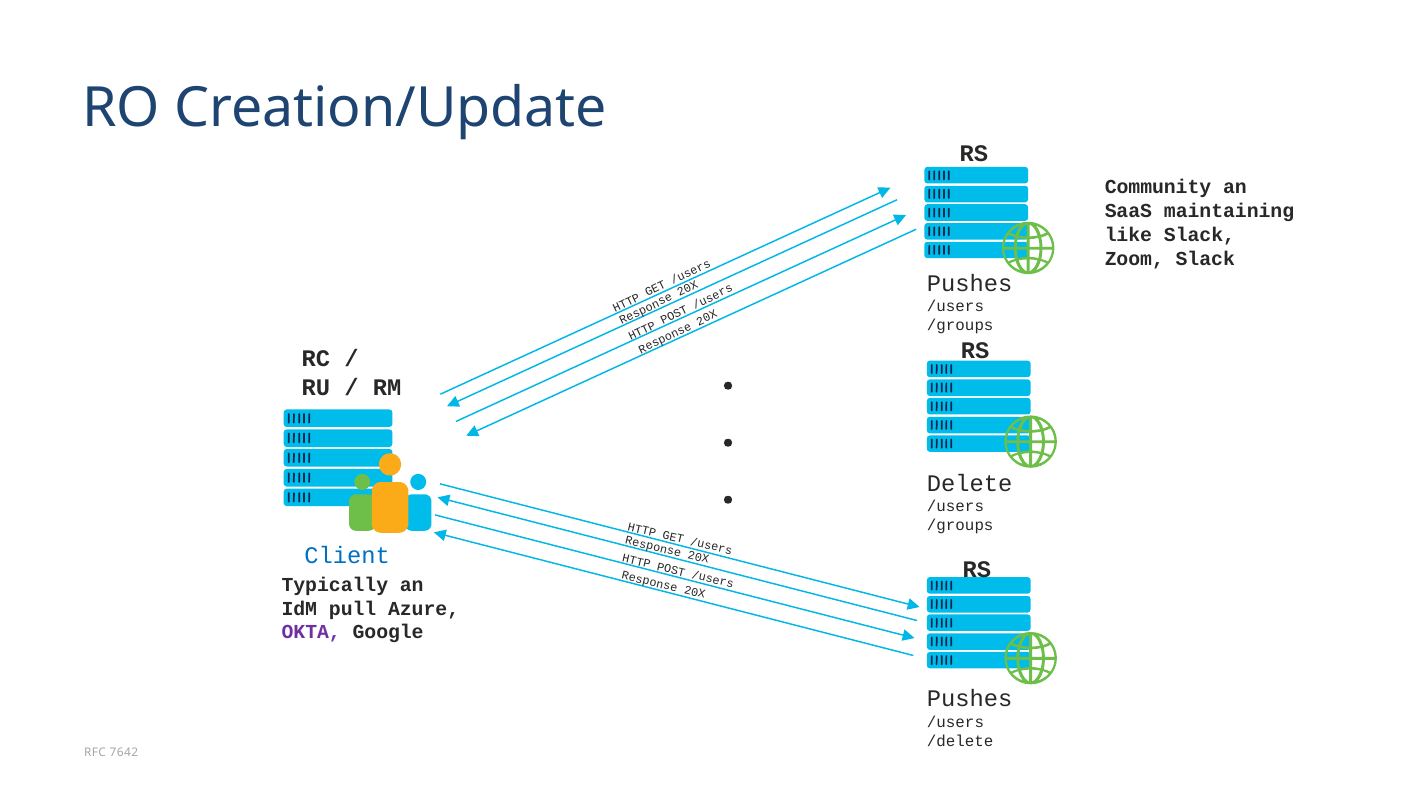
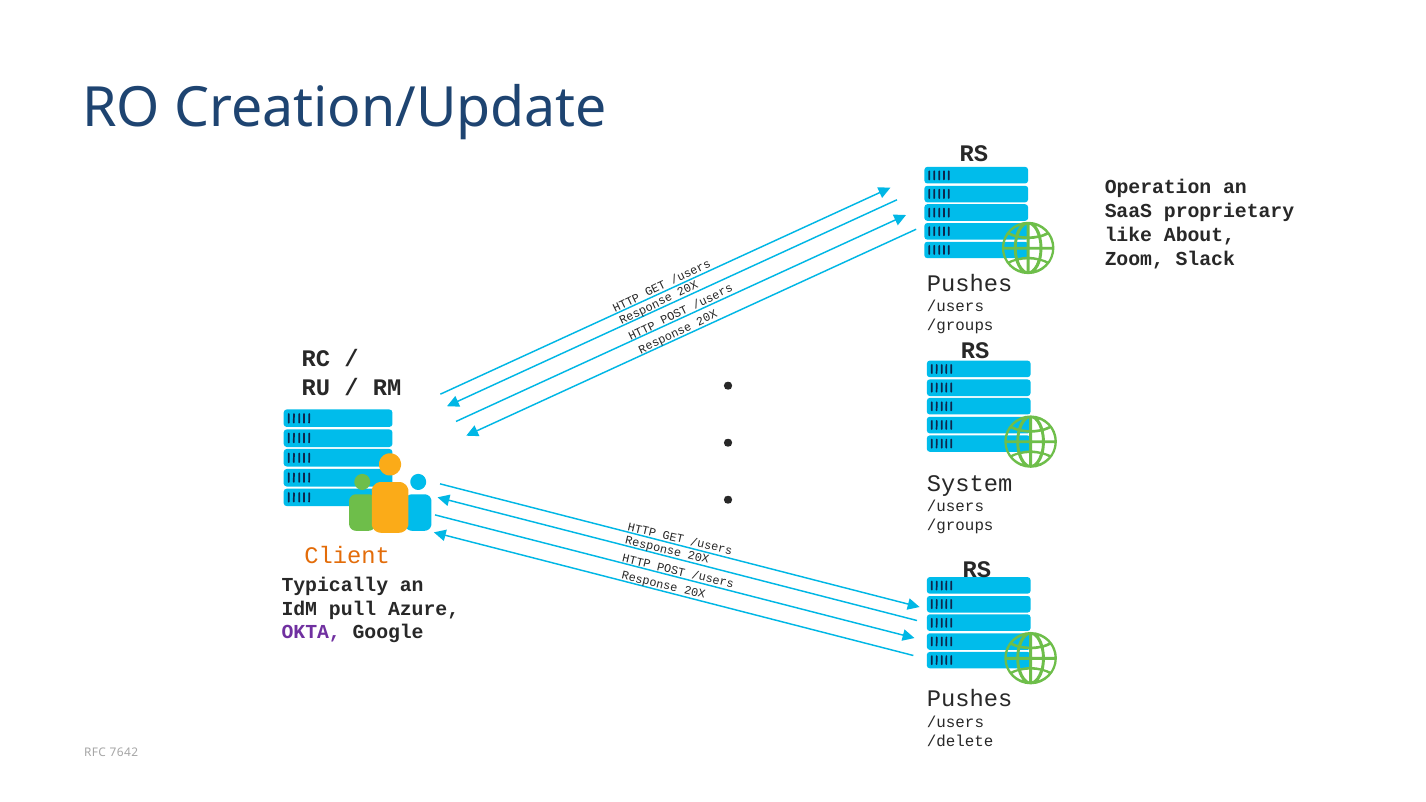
Community: Community -> Operation (1158, 187)
maintaining: maintaining -> proprietary (1229, 211)
like Slack: Slack -> About (1199, 235)
Delete: Delete -> System (970, 483)
Client colour: blue -> orange (347, 556)
